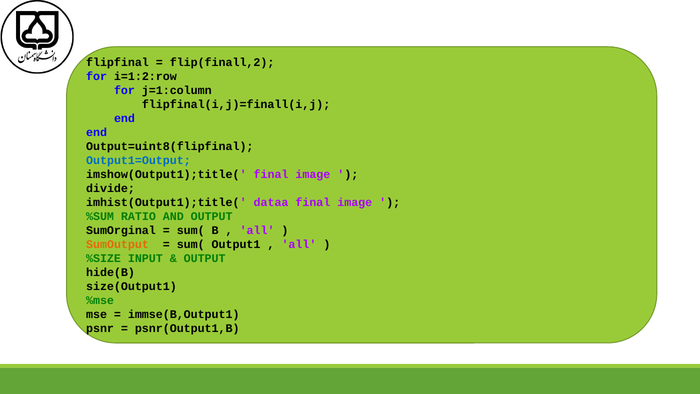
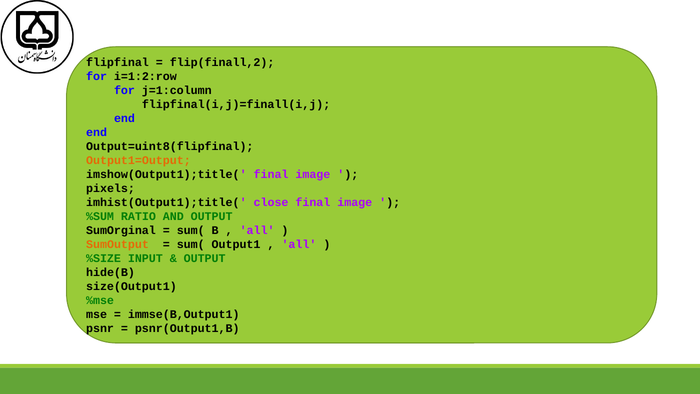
Output1=Output colour: blue -> orange (138, 161)
divide: divide -> pixels (111, 188)
dataa: dataa -> close (271, 202)
